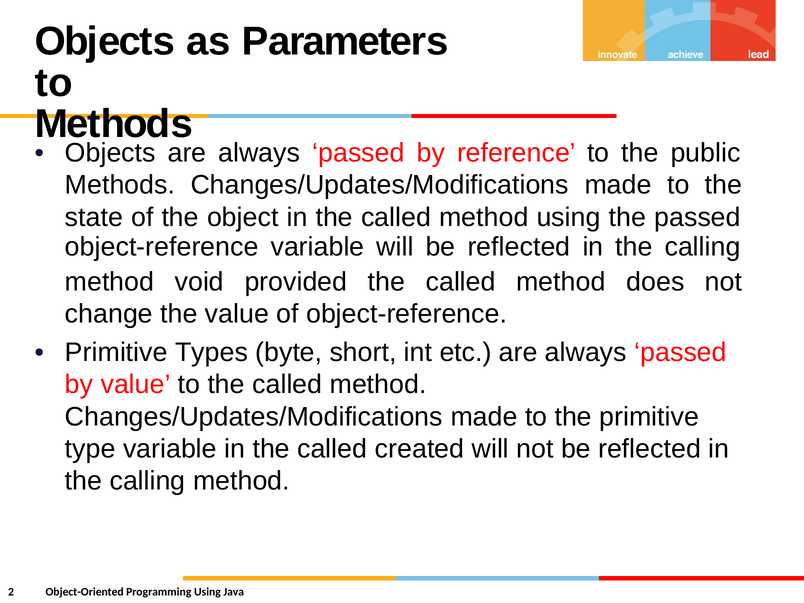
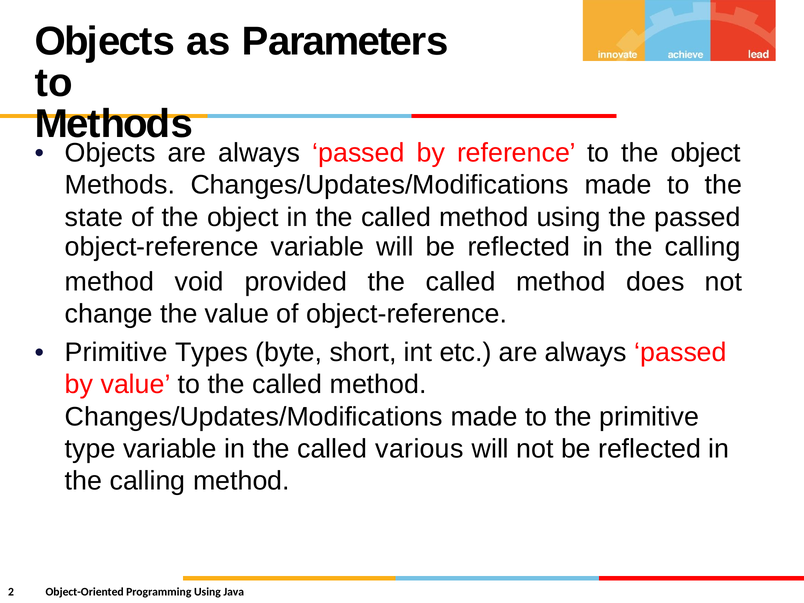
to the public: public -> object (706, 153)
created: created -> various (419, 449)
